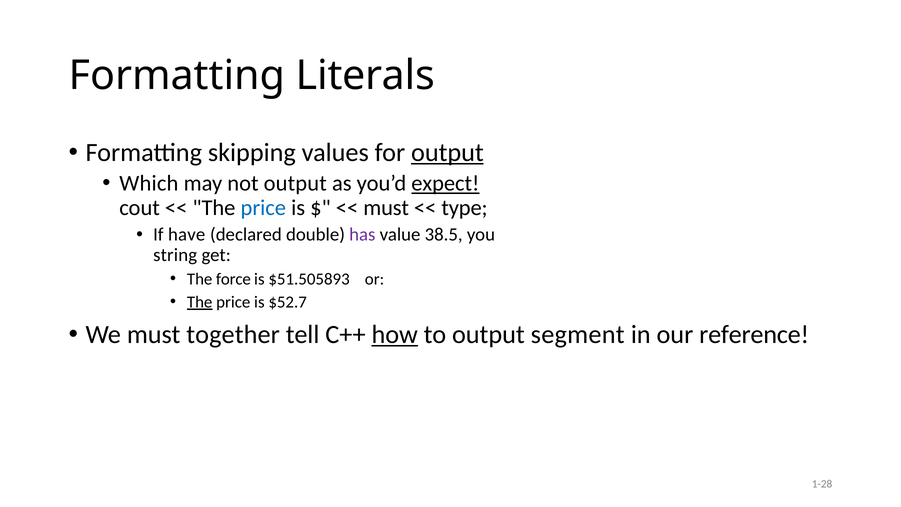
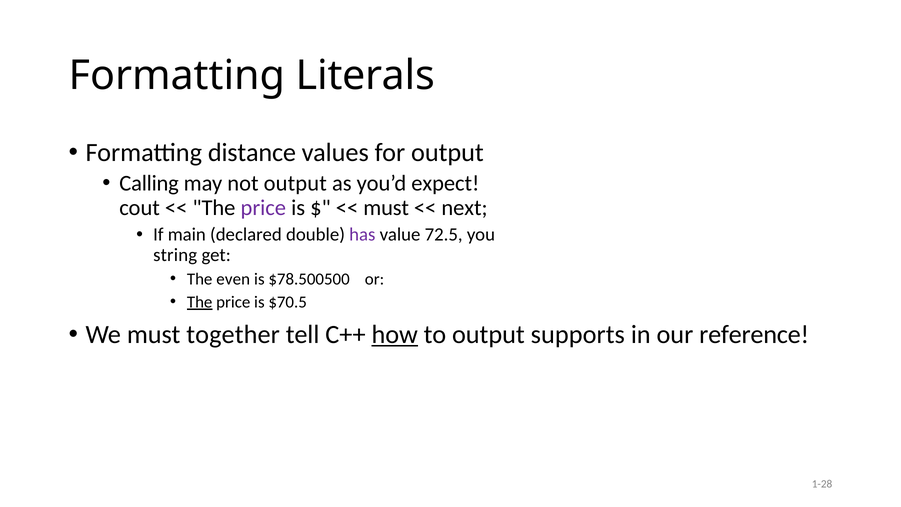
skipping: skipping -> distance (252, 152)
output underline: present -> none (447, 152)
Which: Which -> Calling (149, 183)
expect underline: present -> none (445, 183)
price colour: blue -> purple (263, 208)
type: type -> next (464, 208)
have: have -> main (187, 235)
38.5: 38.5 -> 72.5 (444, 235)
force: force -> even (233, 279)
$51.505893: $51.505893 -> $78.500500 (309, 279)
$52.7: $52.7 -> $70.5 (288, 302)
segment: segment -> supports (578, 335)
